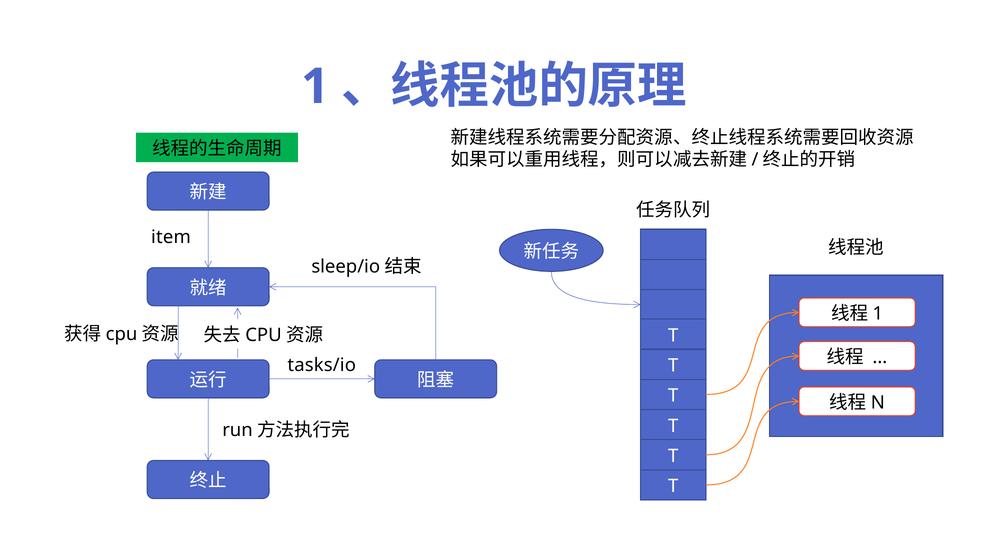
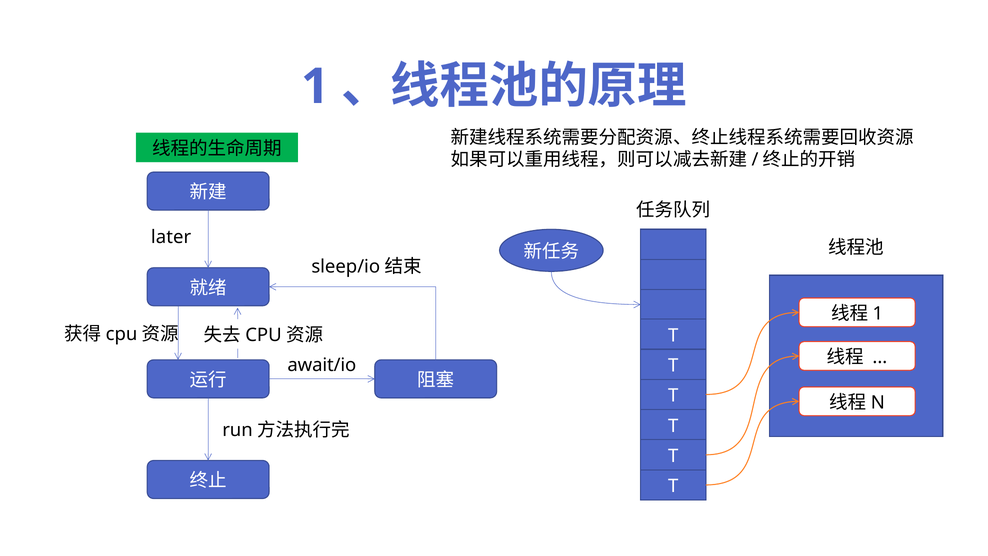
item: item -> later (171, 237)
tasks/io: tasks/io -> await/io (322, 365)
